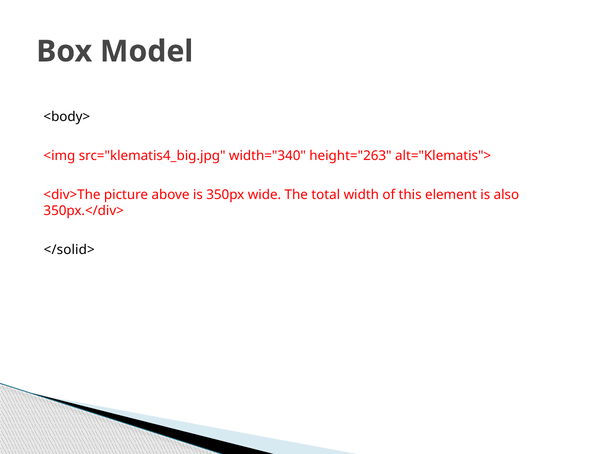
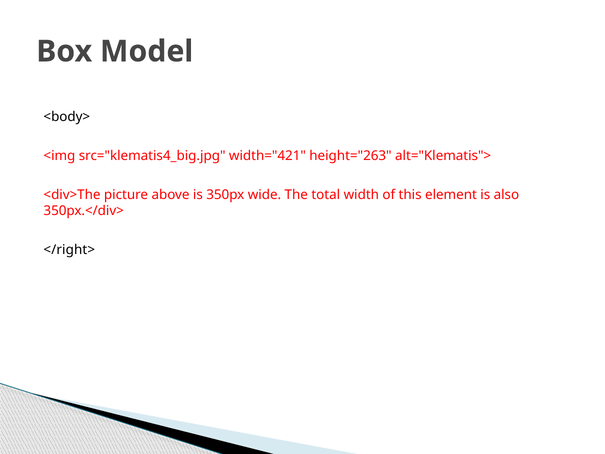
width="340: width="340 -> width="421 (267, 156)
</solid>: </solid> -> </right> (69, 250)
